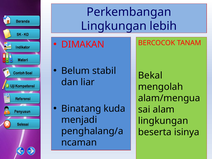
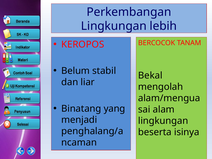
DIMAKAN: DIMAKAN -> KEROPOS (83, 44)
kuda: kuda -> yang (114, 109)
